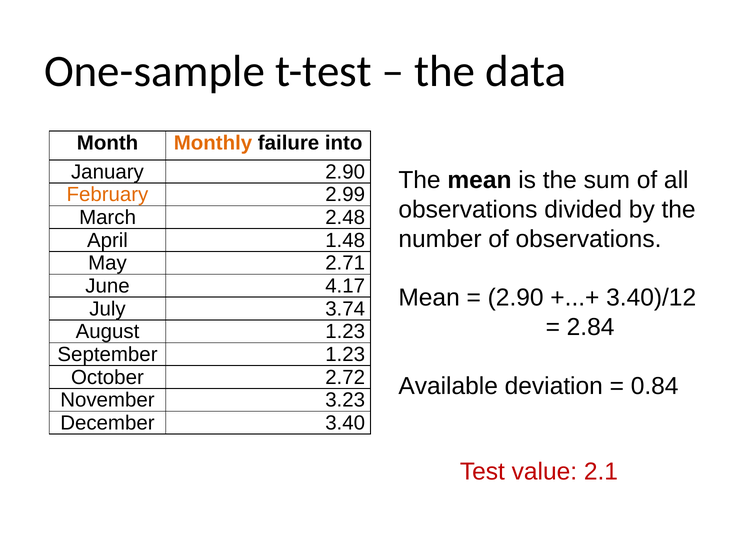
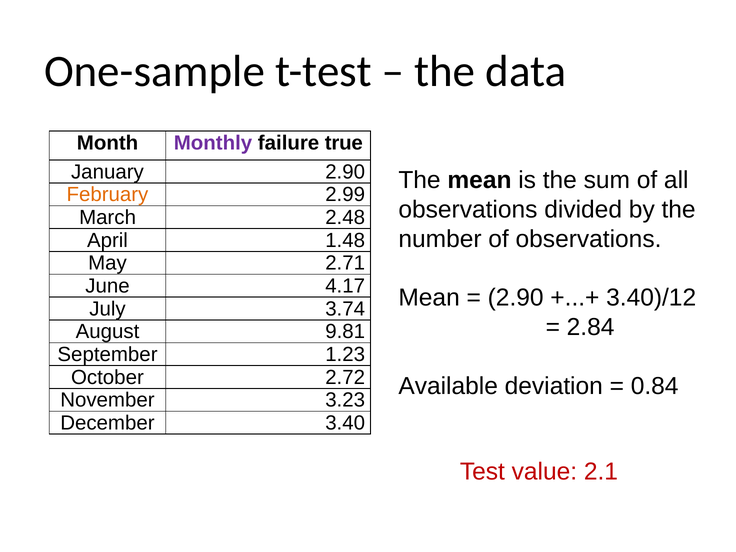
Monthly colour: orange -> purple (213, 143)
into: into -> true (344, 143)
August 1.23: 1.23 -> 9.81 (345, 332)
